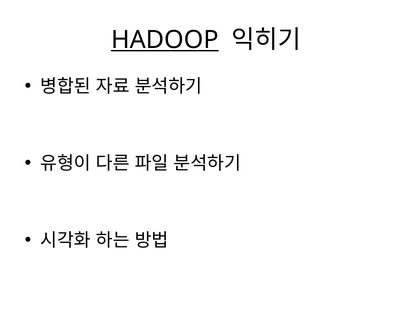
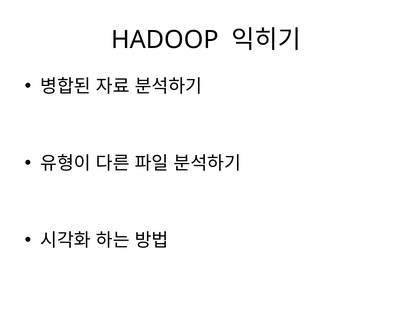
HADOOP underline: present -> none (165, 40)
